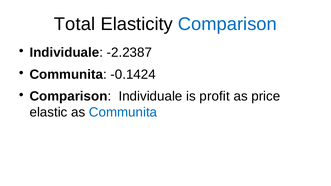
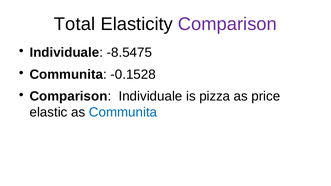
Comparison colour: blue -> purple (227, 24)
-2.2387: -2.2387 -> -8.5475 (129, 53)
-0.1424: -0.1424 -> -0.1528 (133, 74)
profit: profit -> pizza (215, 96)
